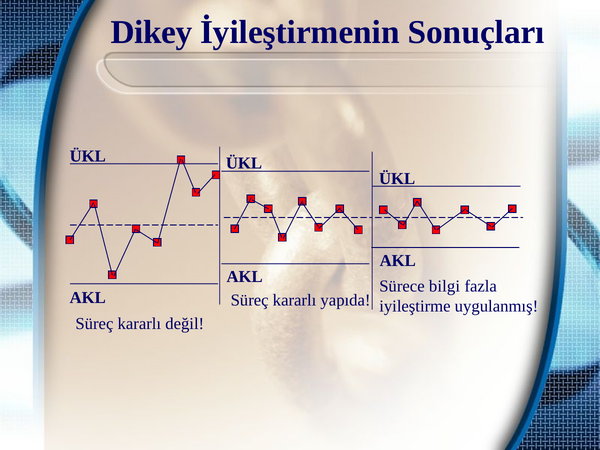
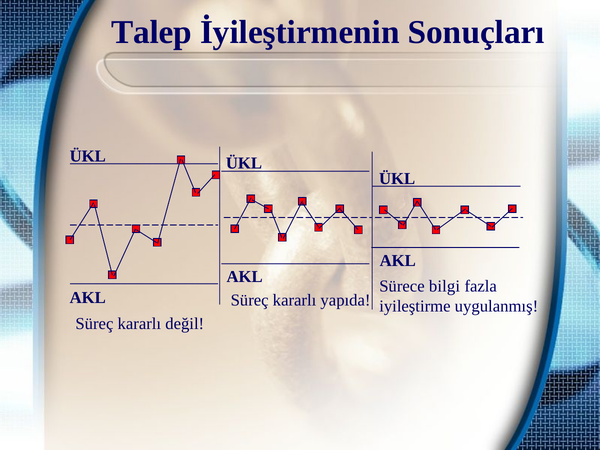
Dikey: Dikey -> Talep (151, 32)
